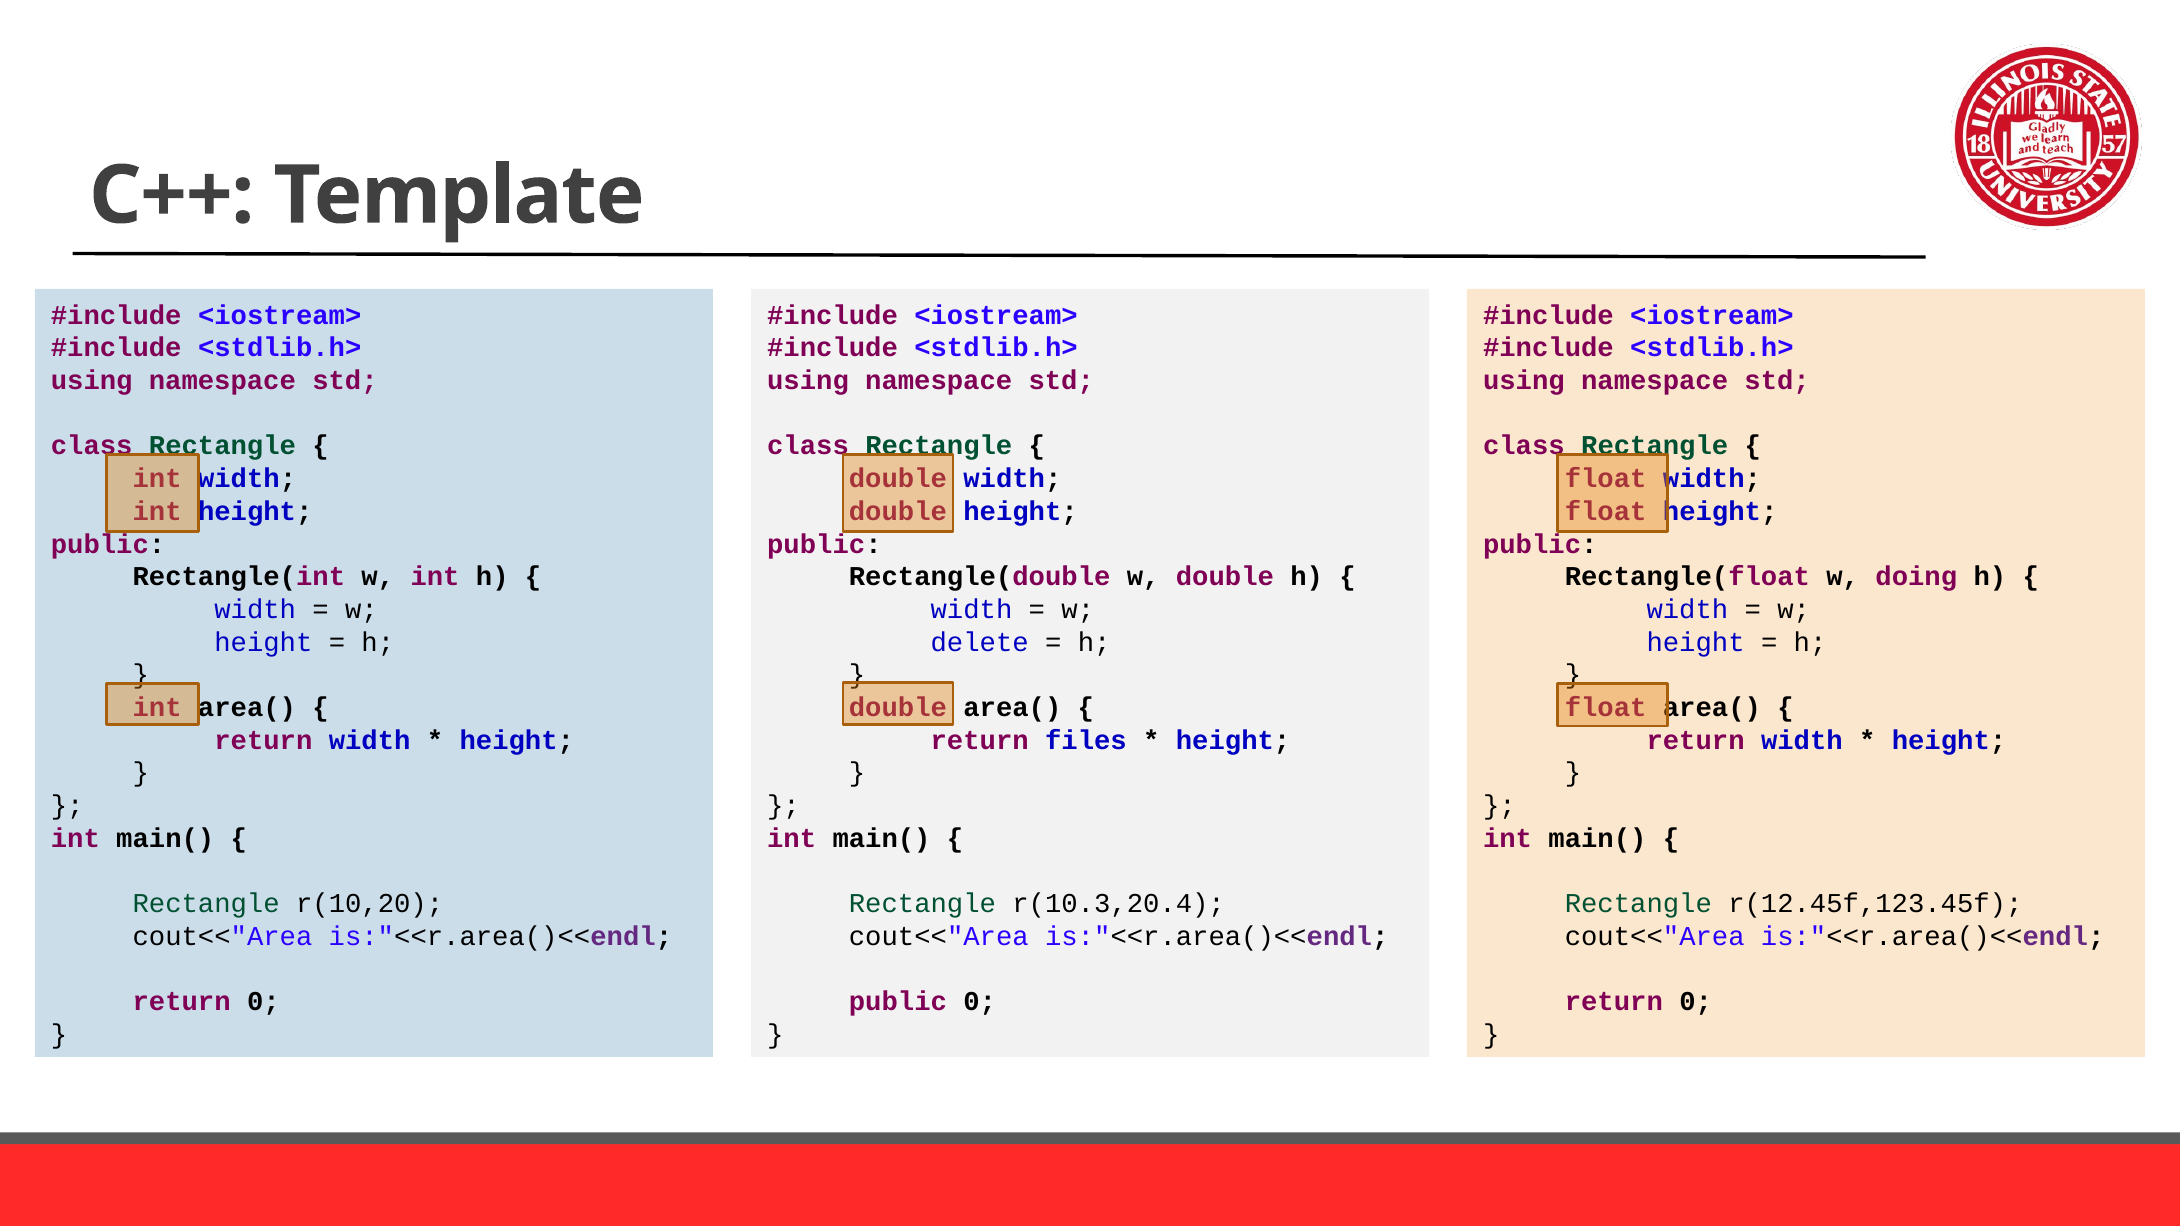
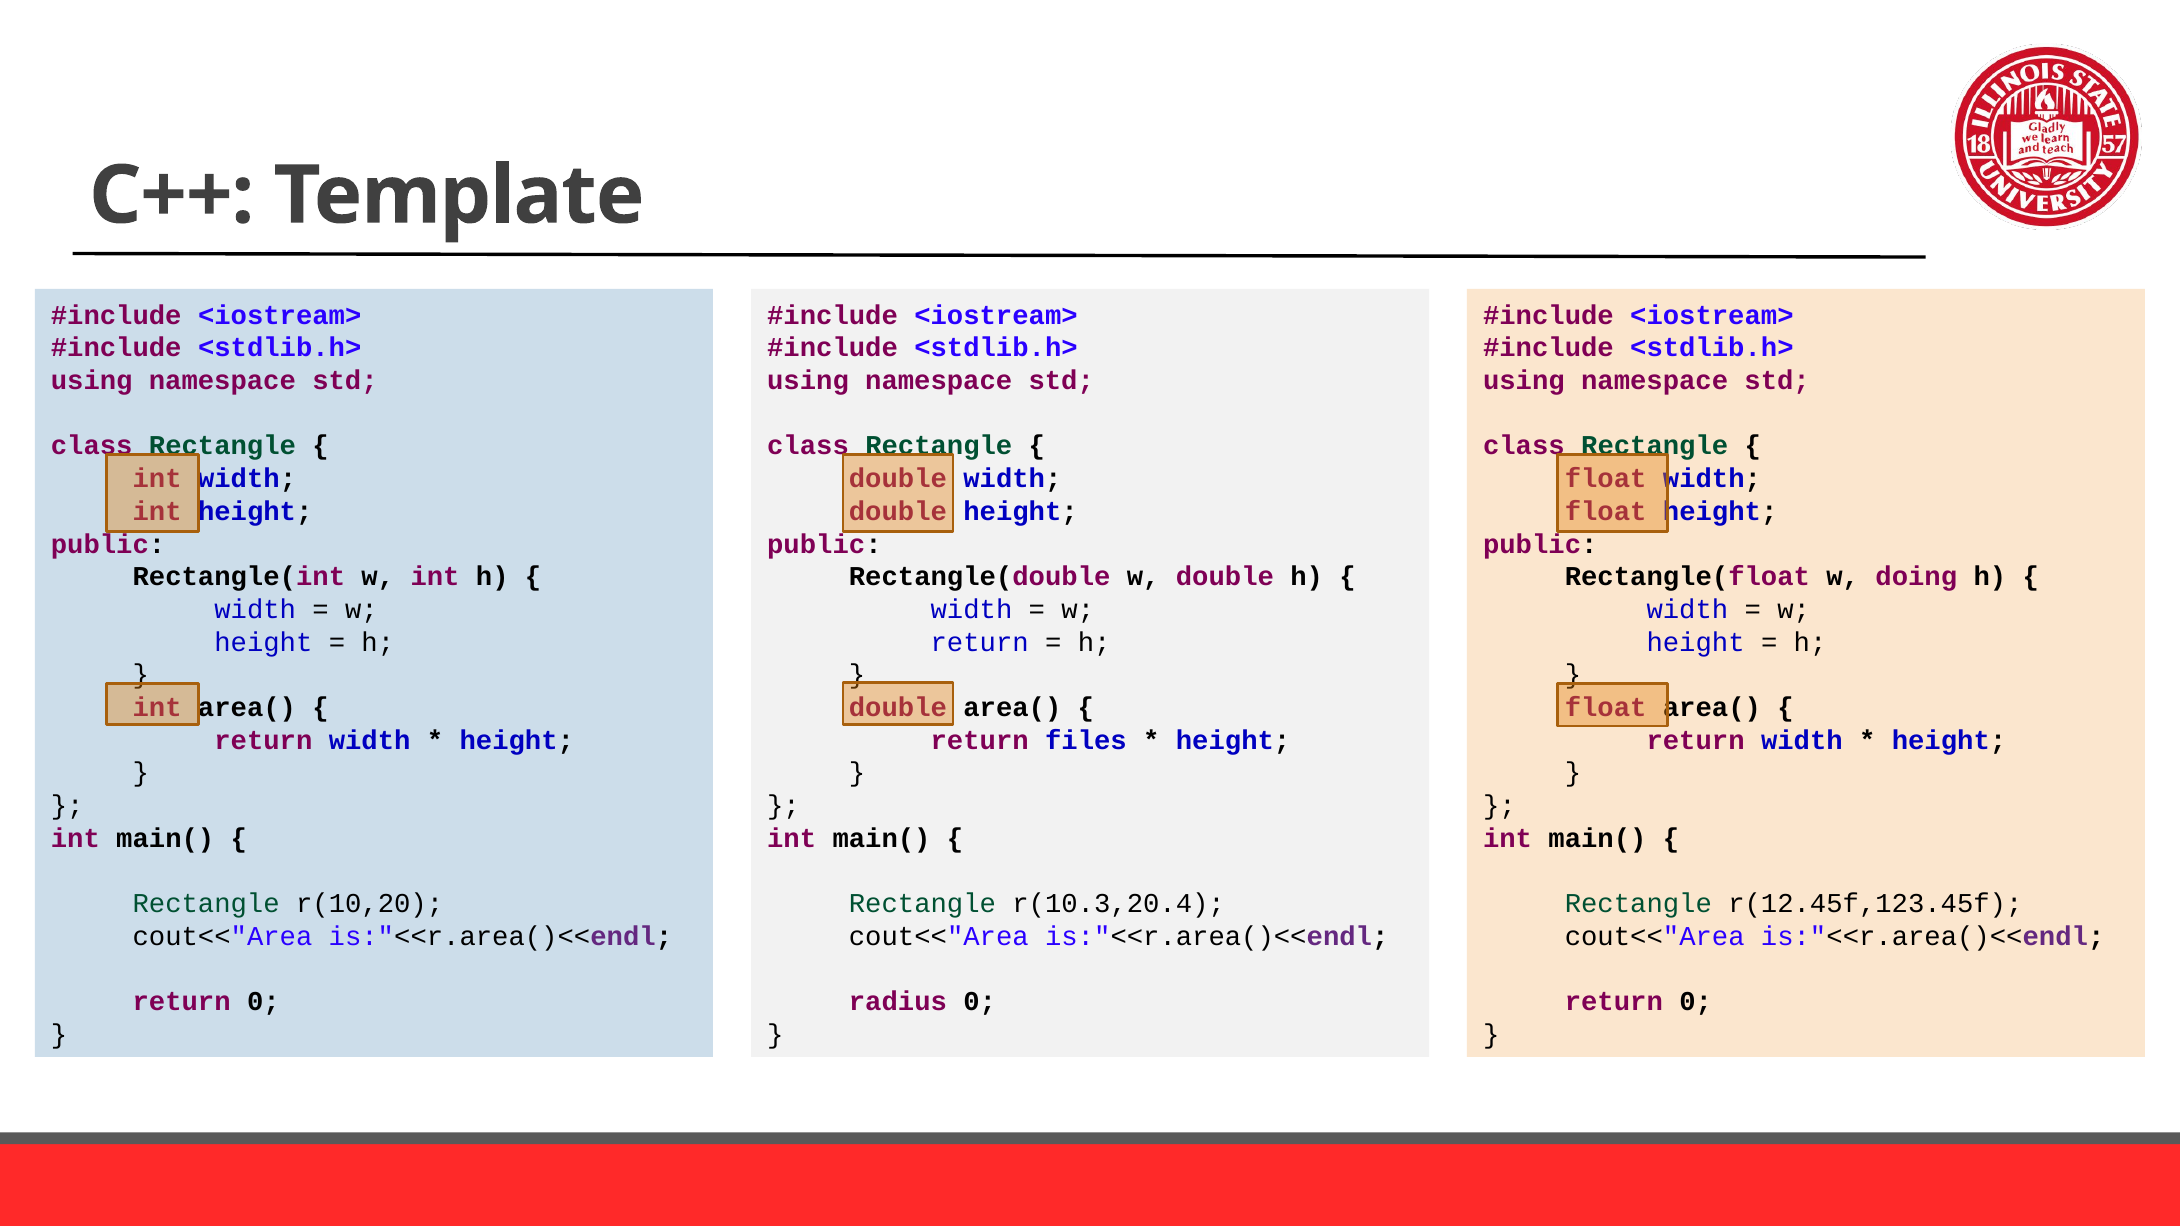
delete: delete -> return (980, 642)
public: public -> radius (898, 1002)
